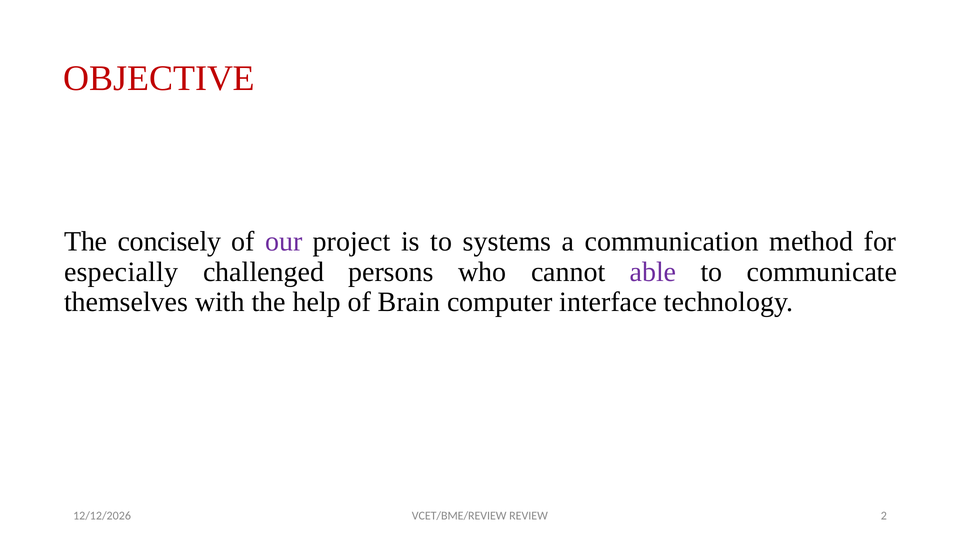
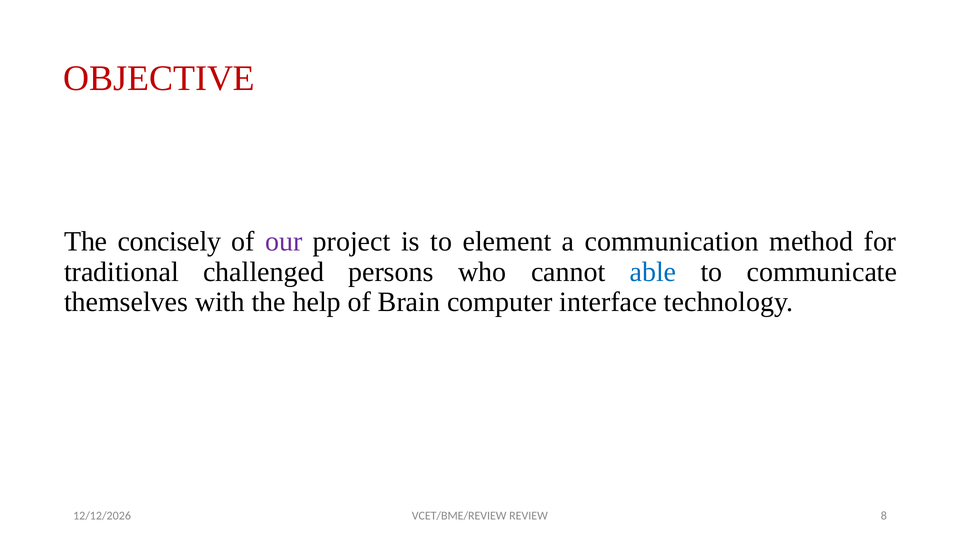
systems: systems -> element (507, 242)
especially: especially -> traditional (121, 272)
able colour: purple -> blue (653, 272)
2: 2 -> 8 (884, 516)
